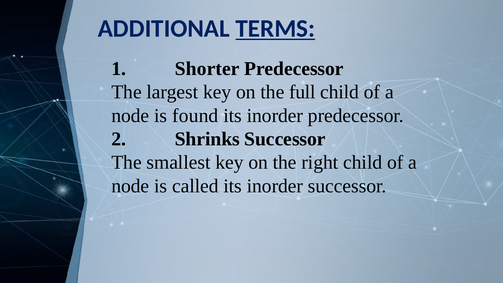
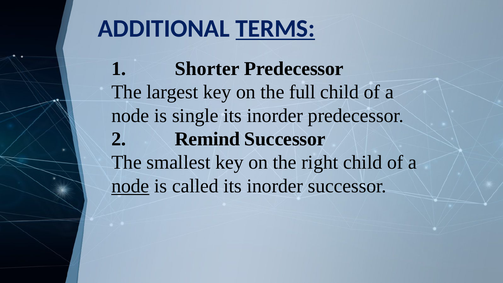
found: found -> single (195, 116)
Shrinks: Shrinks -> Remind (207, 139)
node underline: none -> present (130, 186)
